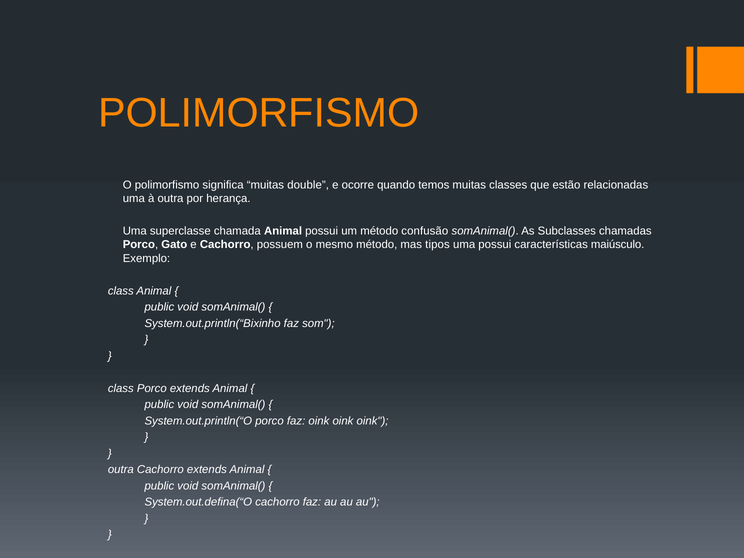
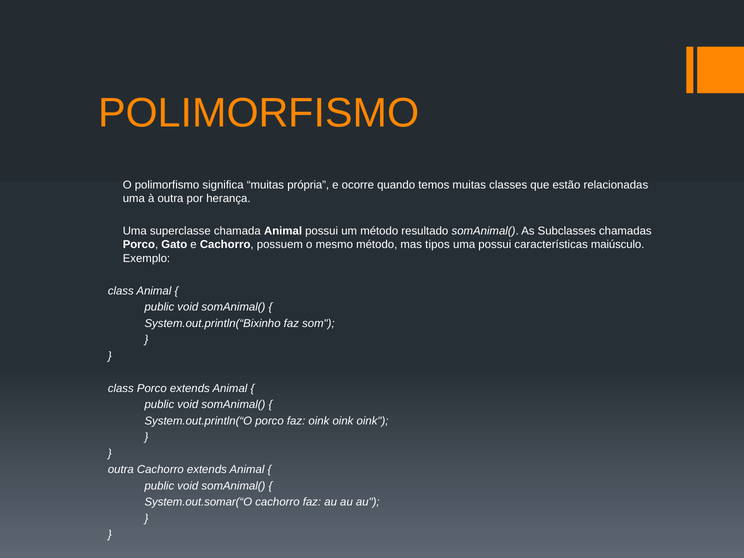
double: double -> própria (308, 185)
confusão: confusão -> resultado (425, 231)
System.out.defina(“O: System.out.defina(“O -> System.out.somar(“O (198, 502)
